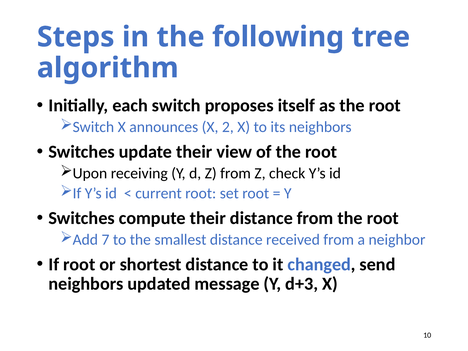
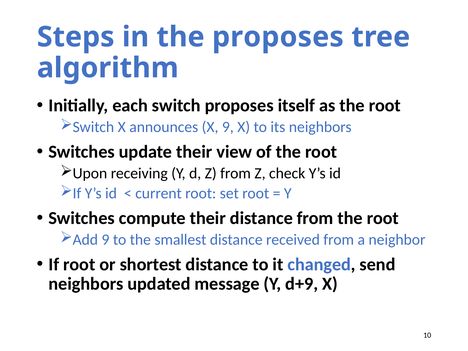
the following: following -> proposes (278, 37)
X 2: 2 -> 9 (228, 127)
Add 7: 7 -> 9 (105, 240)
d+3: d+3 -> d+9 (302, 284)
